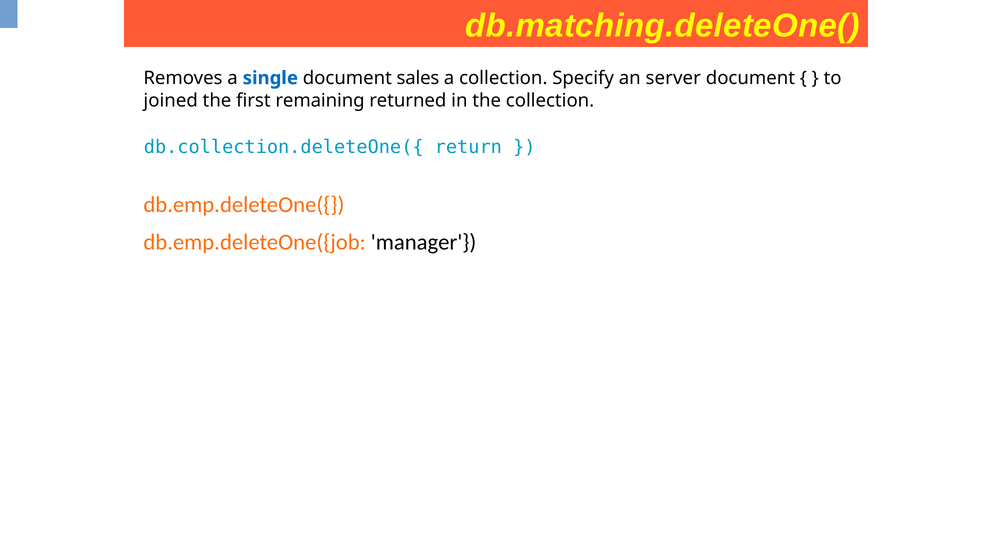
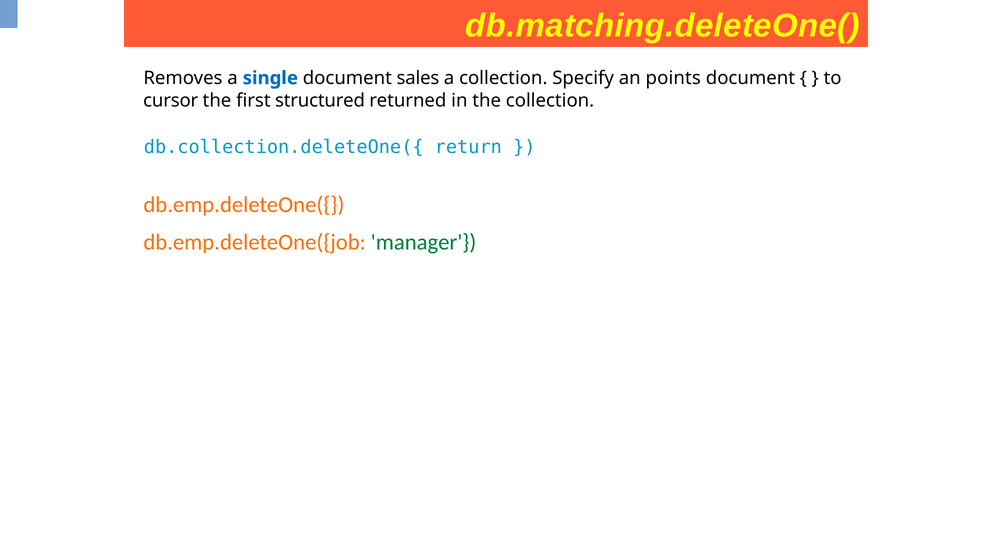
server: server -> points (673, 78)
joined: joined -> cursor (171, 100)
remaining: remaining -> structured (320, 100)
manager colour: black -> green (424, 242)
